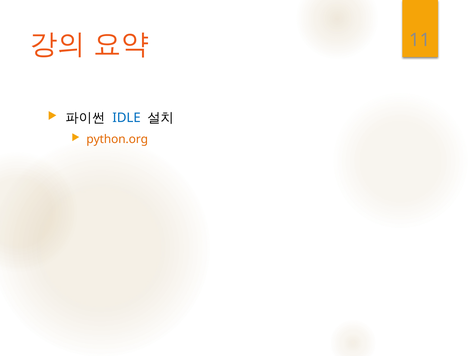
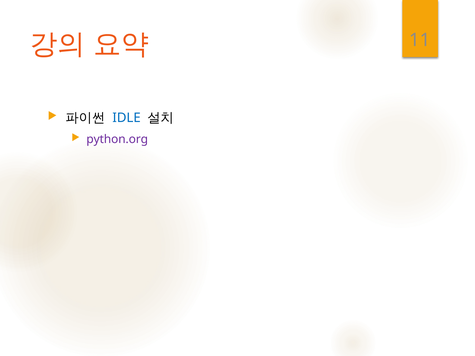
python.org colour: orange -> purple (117, 139)
